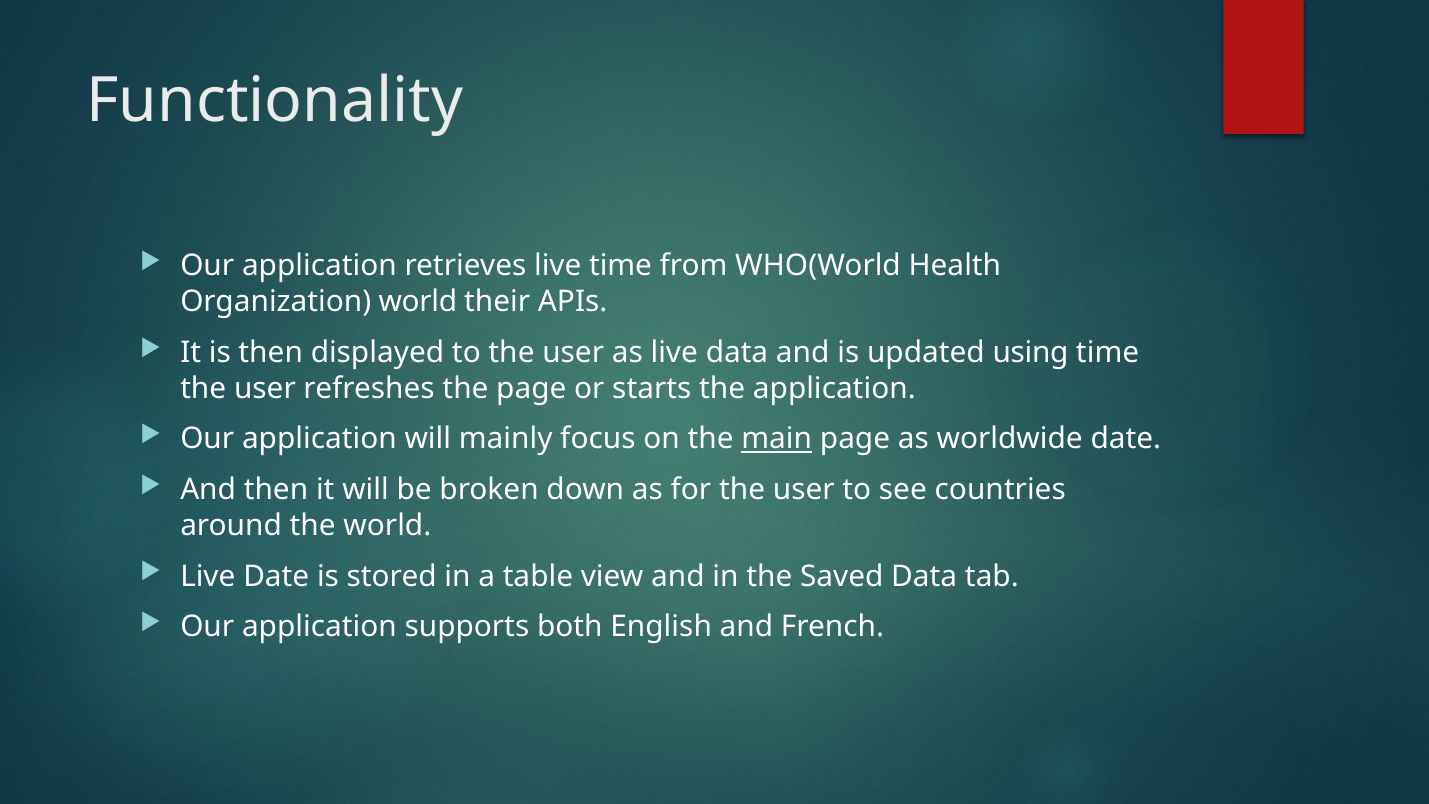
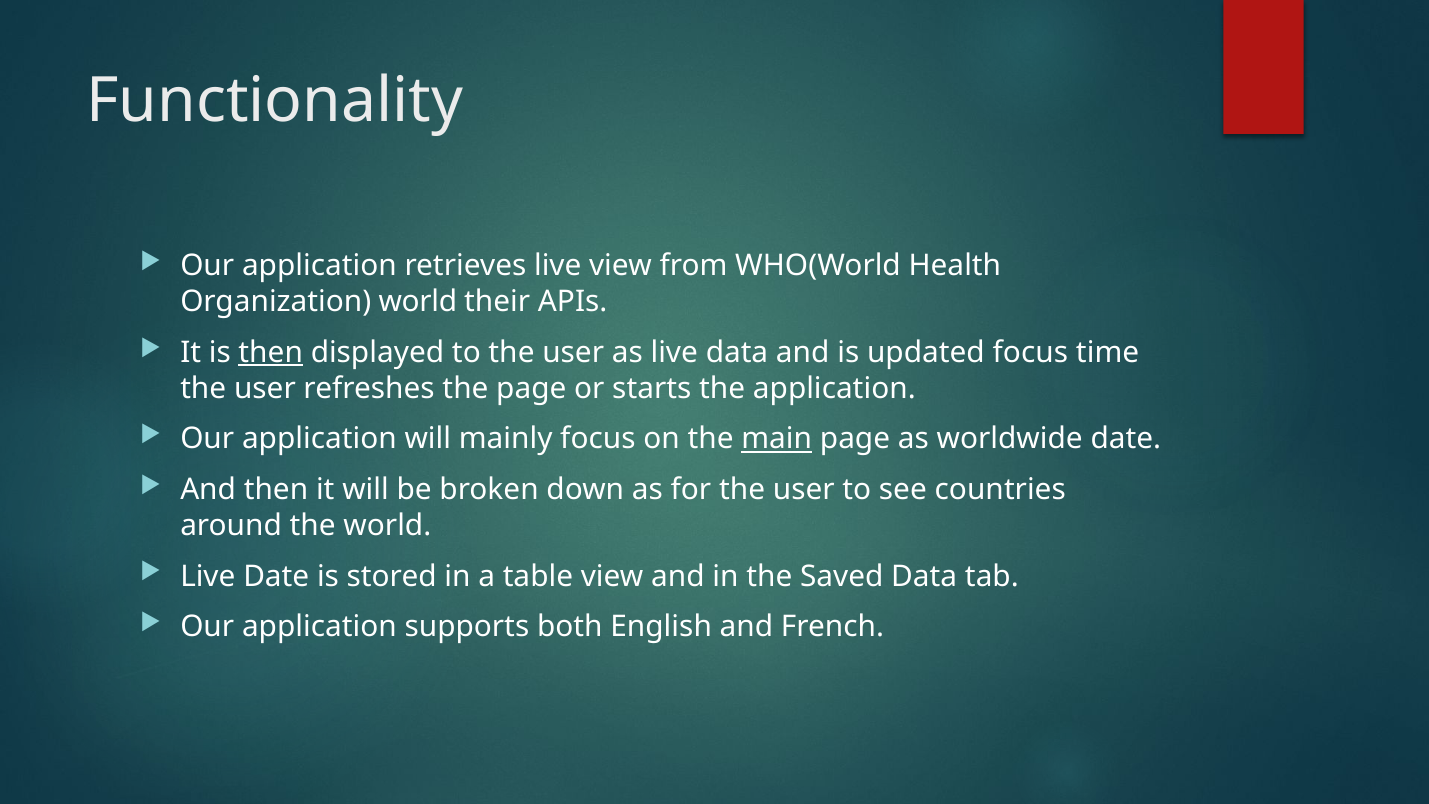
live time: time -> view (621, 266)
then underline: none -> present (271, 352)
updated using: using -> focus (1030, 352)
